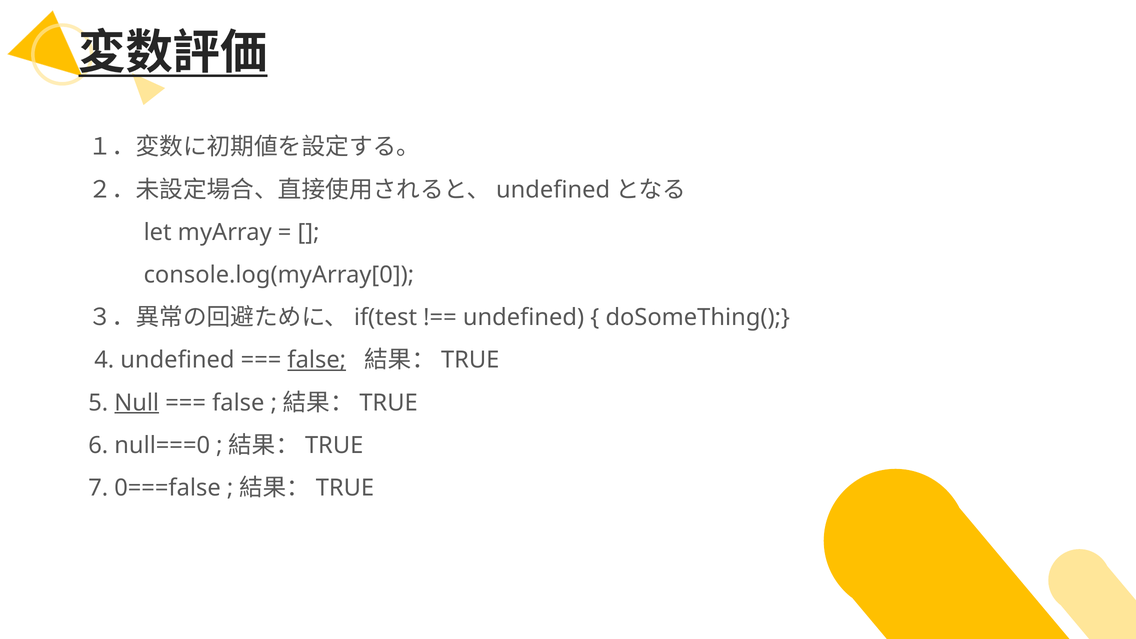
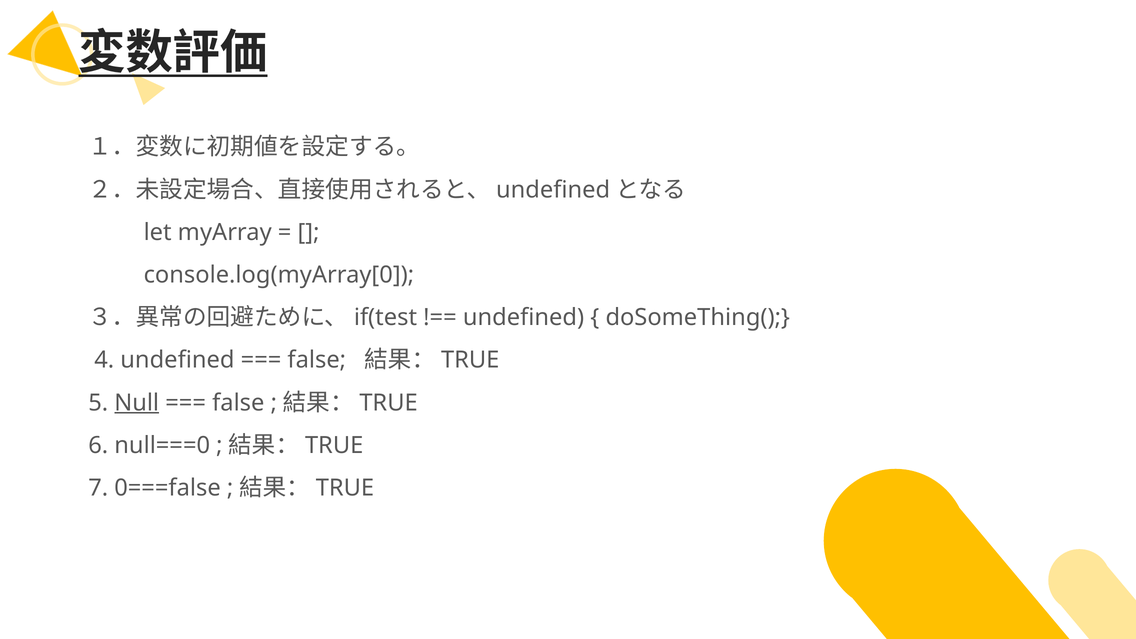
false underline: present -> none (317, 360)
